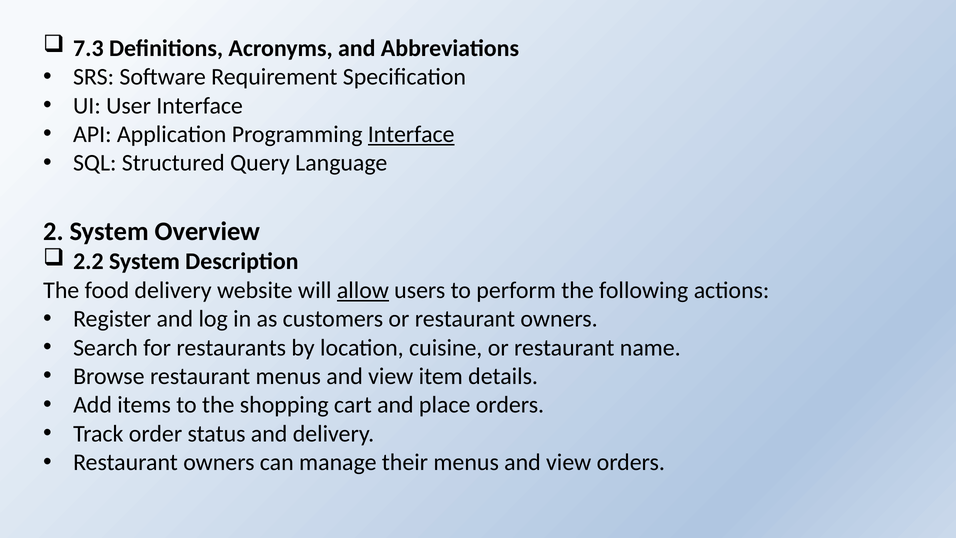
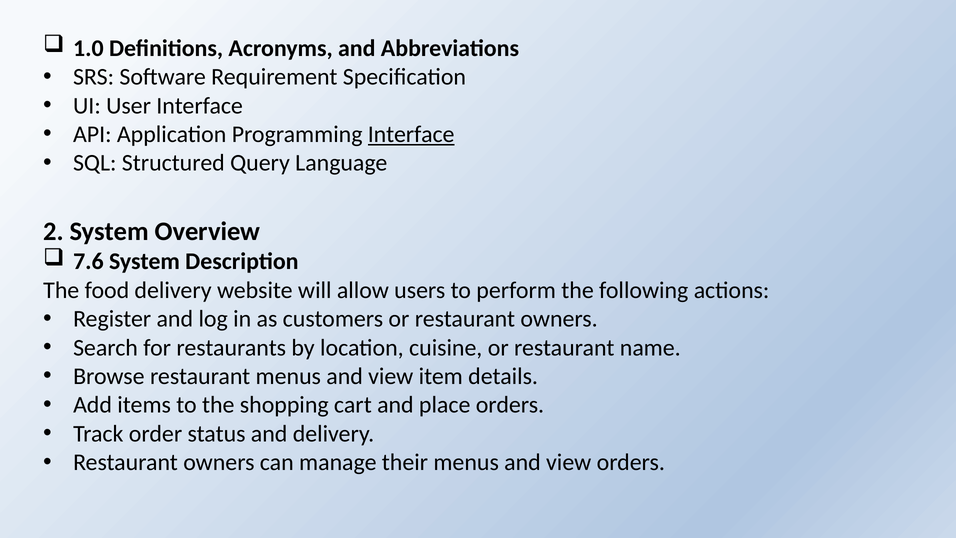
7.3: 7.3 -> 1.0 (88, 48)
2.2: 2.2 -> 7.6 (88, 261)
allow underline: present -> none (363, 290)
